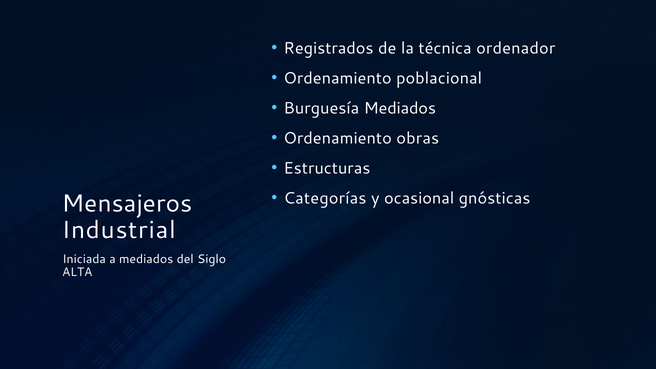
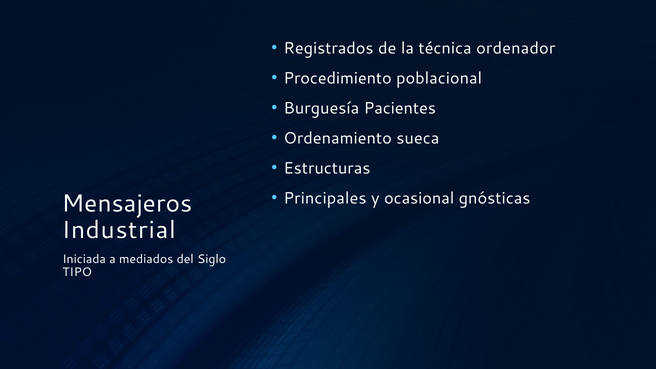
Ordenamiento: Ordenamiento -> Procedimiento (338, 78)
Burguesía Mediados: Mediados -> Pacientes (400, 108)
obras: obras -> sueca (418, 138)
Categorías: Categorías -> Principales (325, 198)
ALTA: ALTA -> TIPO (77, 272)
